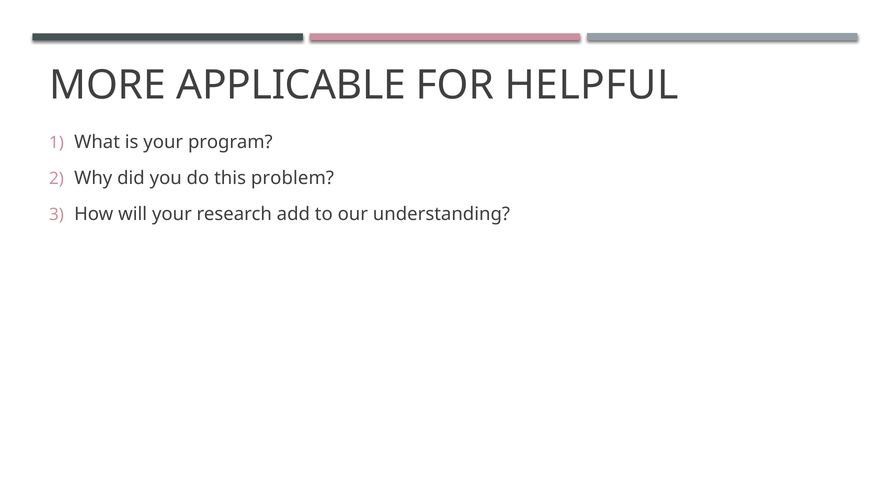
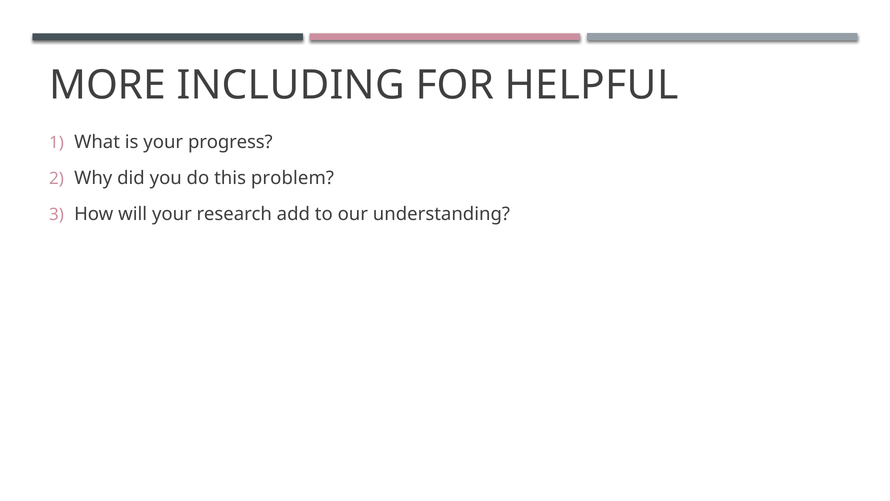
APPLICABLE: APPLICABLE -> INCLUDING (291, 85)
program: program -> progress (230, 142)
